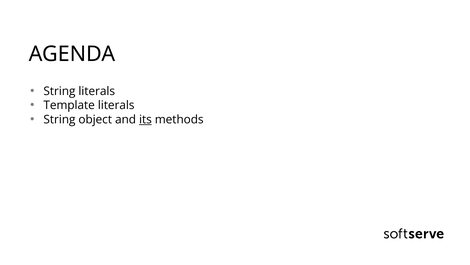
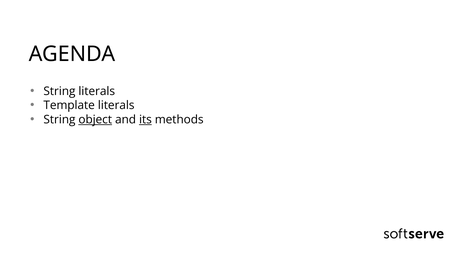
object underline: none -> present (95, 119)
